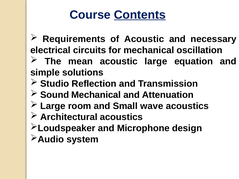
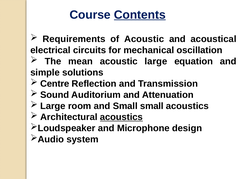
necessary: necessary -> acoustical (214, 39)
Studio: Studio -> Centre (55, 84)
Sound Mechanical: Mechanical -> Auditorium (96, 95)
Small wave: wave -> small (152, 106)
acoustics underline: none -> present (121, 117)
